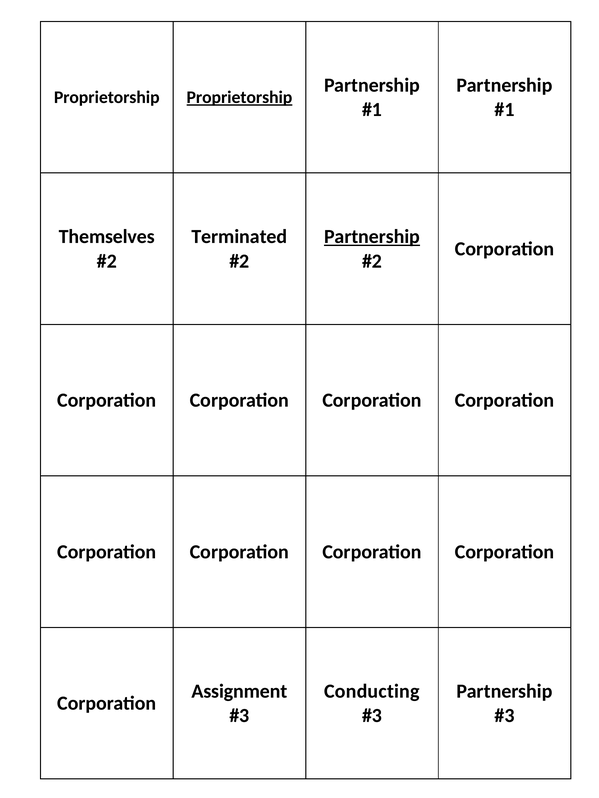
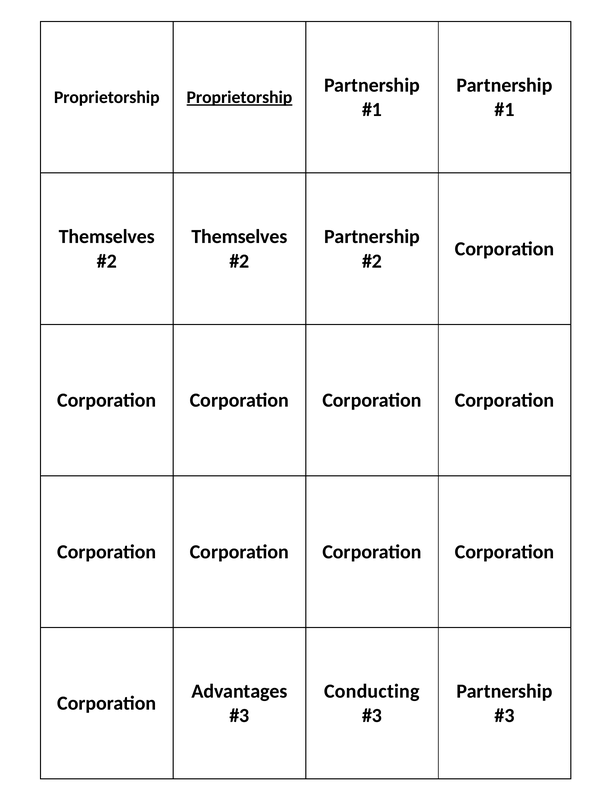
Terminated: Terminated -> Themselves (239, 237)
Partnership underline: present -> none (372, 237)
Assignment: Assignment -> Advantages (239, 692)
